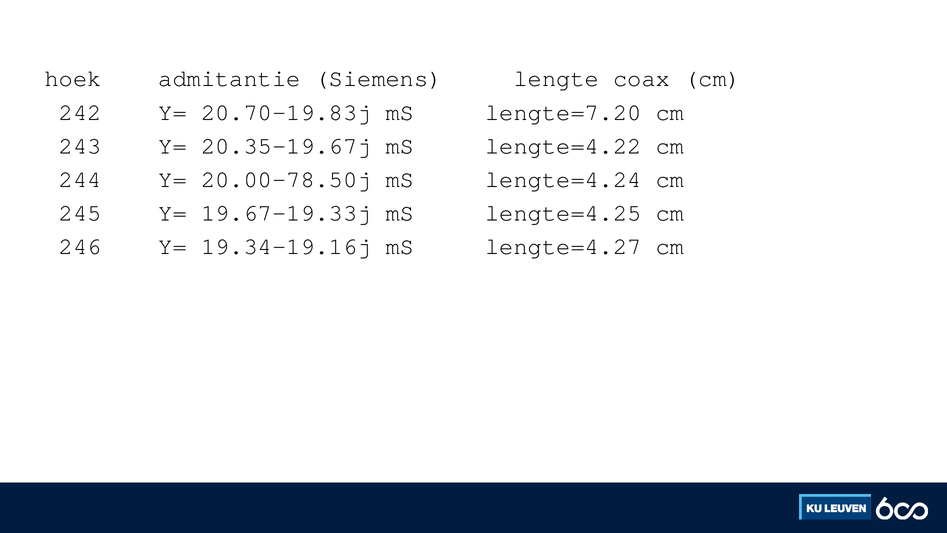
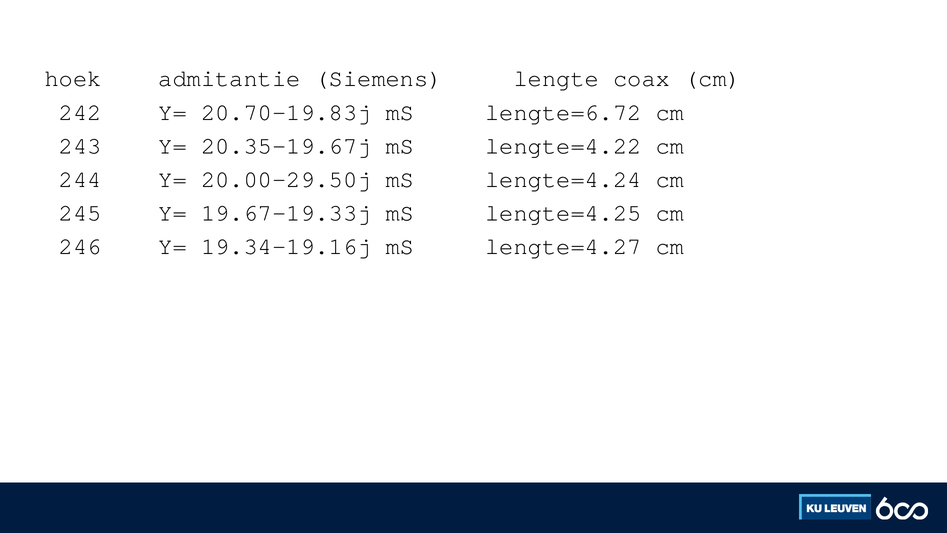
lengte=7.20: lengte=7.20 -> lengte=6.72 (563, 112)
20.00-78.50j: 20.00-78.50j -> 20.00-29.50j (286, 179)
